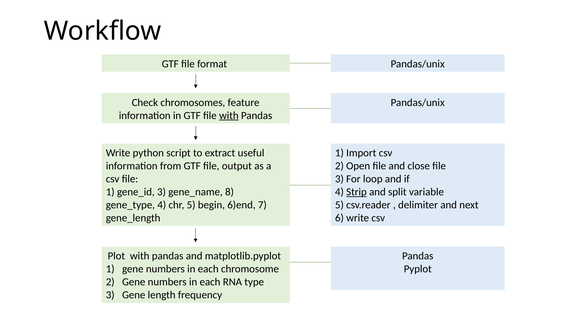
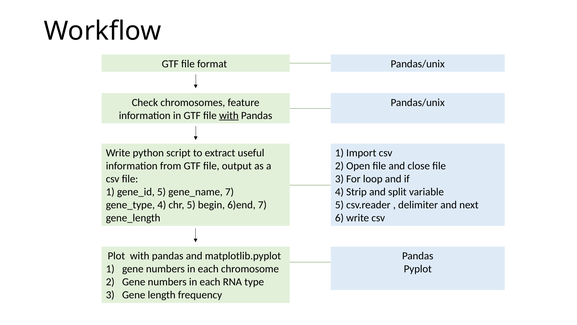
gene_id 3: 3 -> 5 (162, 192)
gene_name 8: 8 -> 7 (229, 192)
Strip underline: present -> none (356, 192)
